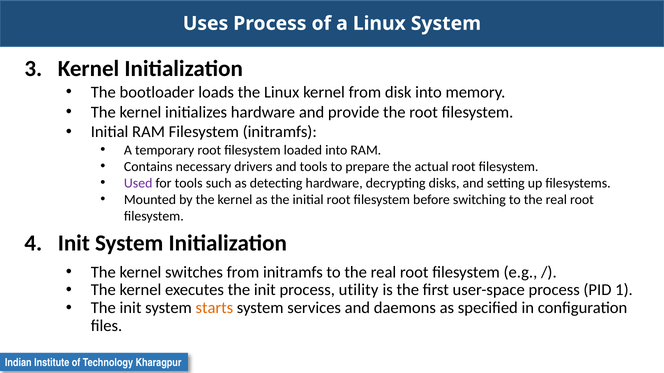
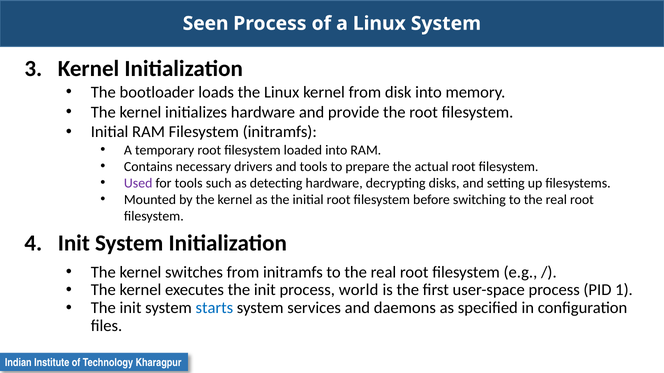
Uses: Uses -> Seen (206, 24)
utility: utility -> world (359, 290)
starts colour: orange -> blue (214, 308)
